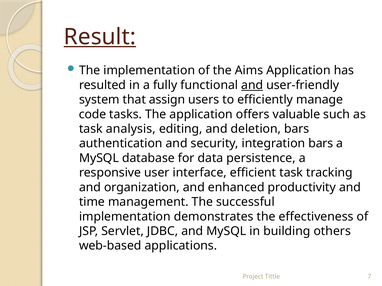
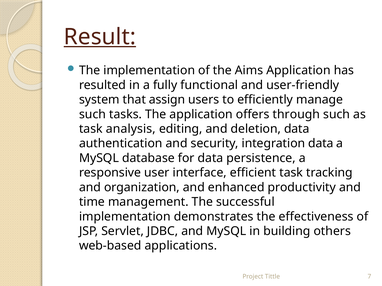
and underline: present -> none (252, 85)
code: code -> such (92, 114)
valuable: valuable -> through (296, 114)
deletion bars: bars -> data (297, 129)
integration bars: bars -> data (321, 144)
